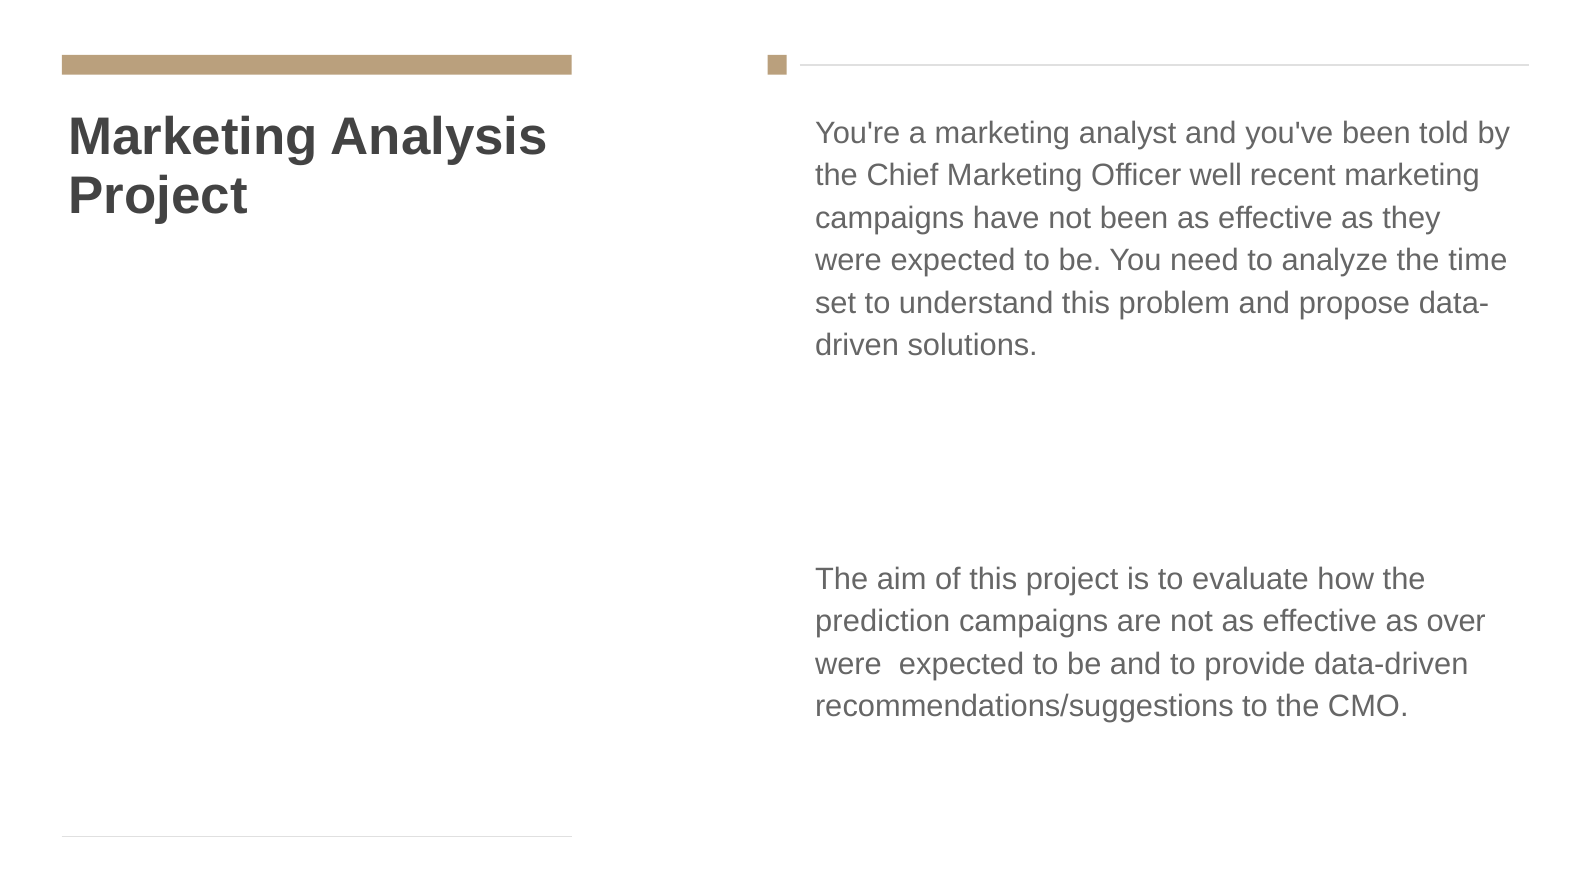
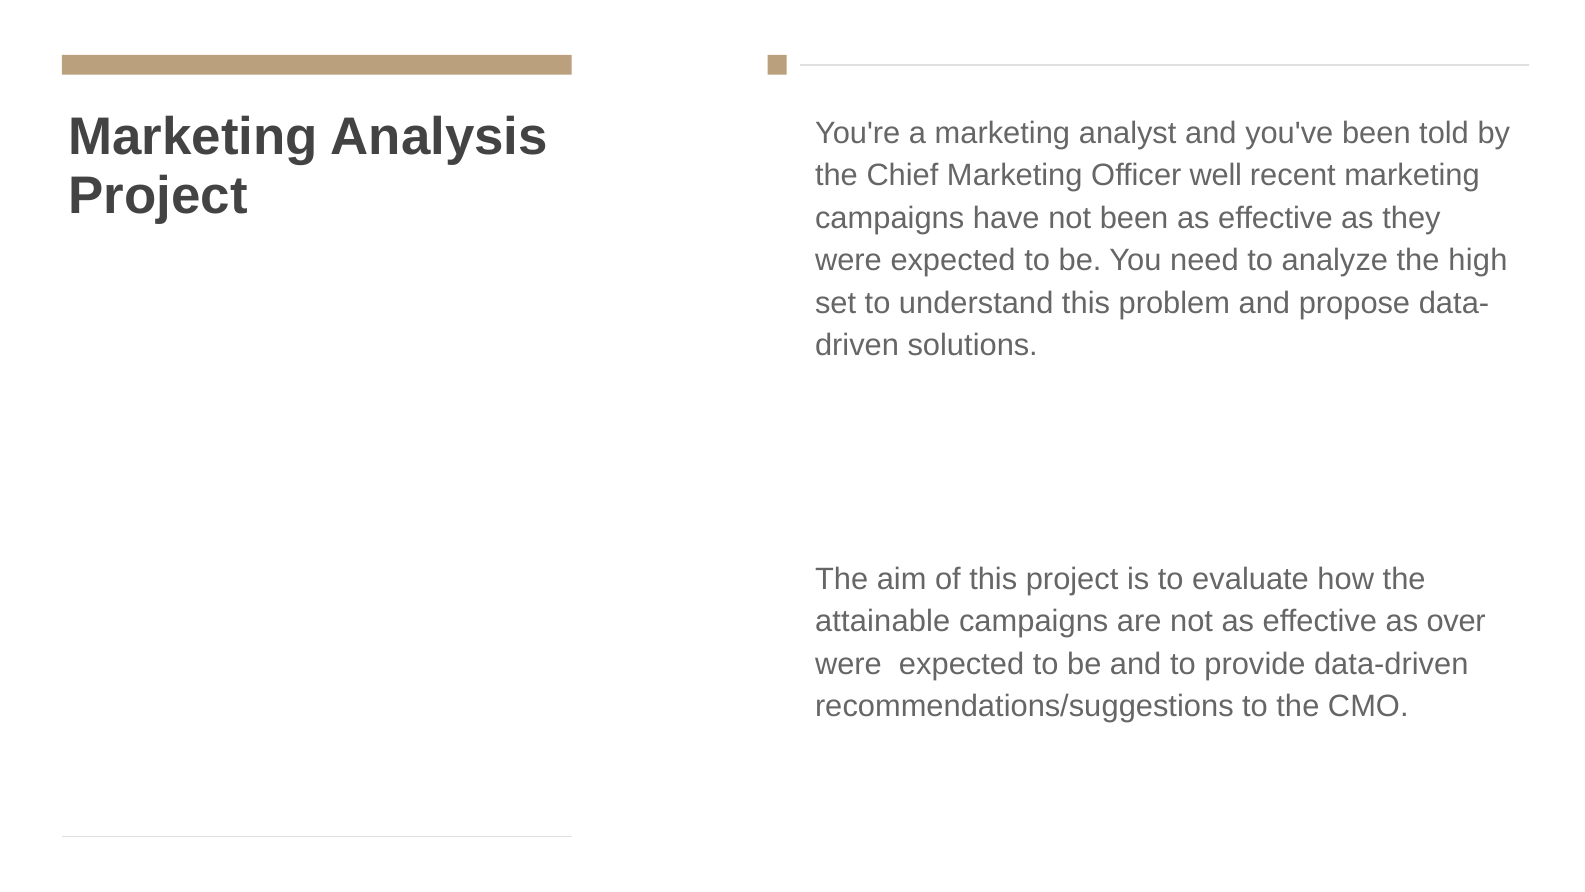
time: time -> high (1478, 261)
prediction: prediction -> attainable (883, 621)
